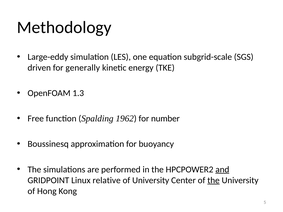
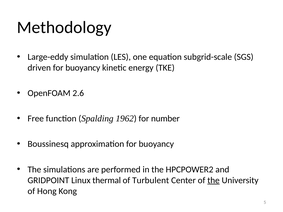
generally: generally -> buoyancy (83, 68)
1.3: 1.3 -> 2.6 (78, 93)
and underline: present -> none (222, 170)
relative: relative -> thermal (107, 180)
of University: University -> Turbulent (151, 180)
